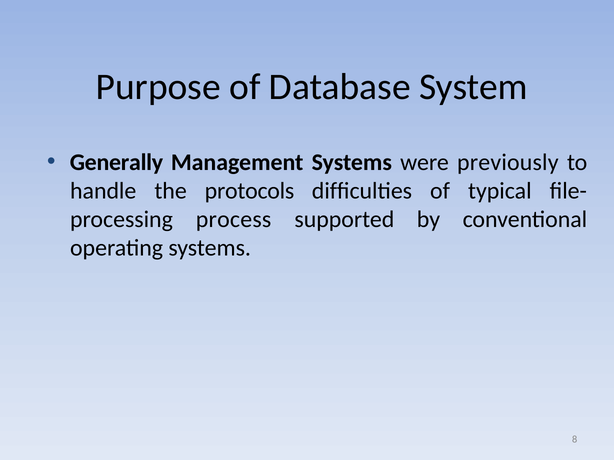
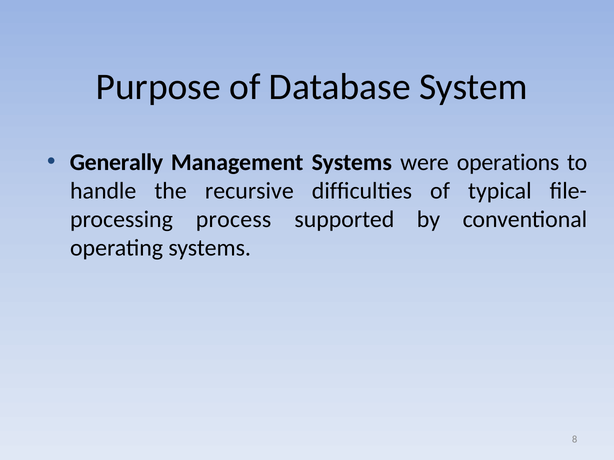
previously: previously -> operations (508, 162)
protocols: protocols -> recursive (249, 191)
